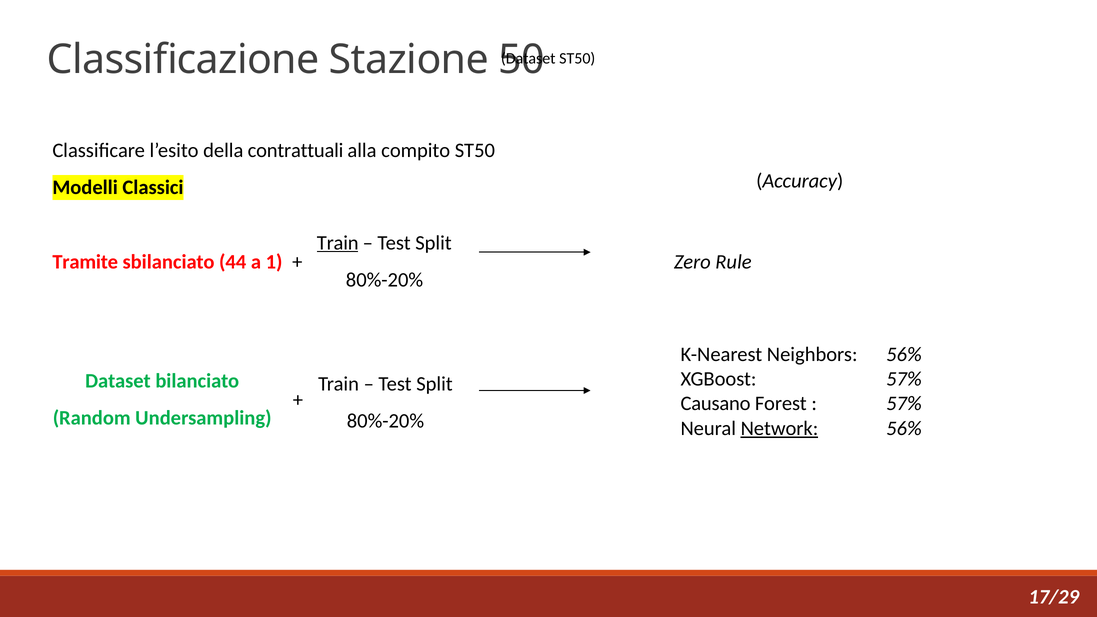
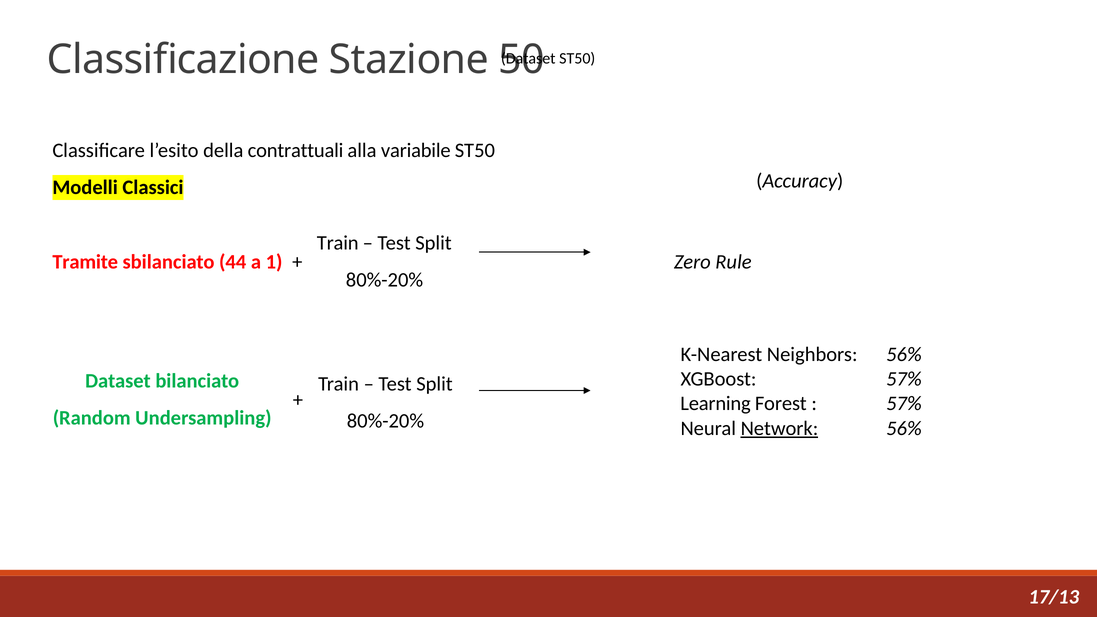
compito: compito -> variabile (416, 151)
Train underline: present -> none (338, 243)
Causano: Causano -> Learning (716, 404)
17/29: 17/29 -> 17/13 (1054, 597)
